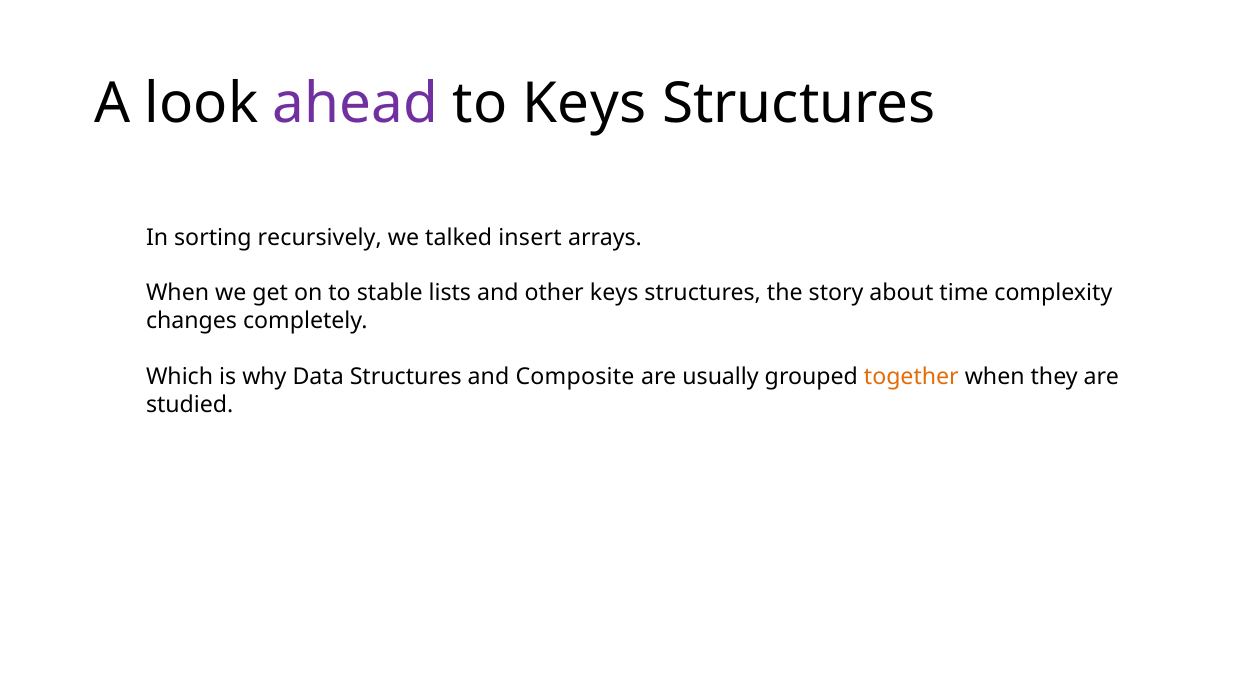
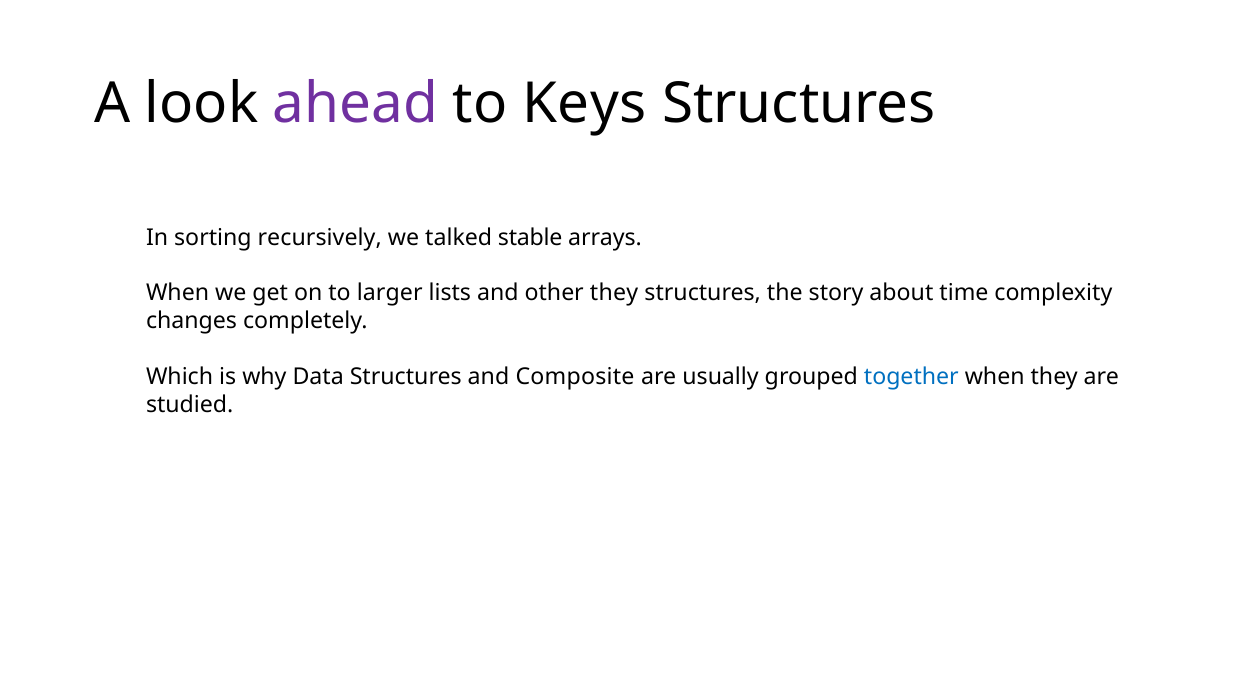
insert: insert -> stable (530, 237)
stable: stable -> larger (390, 293)
other keys: keys -> they (614, 293)
together colour: orange -> blue (911, 376)
